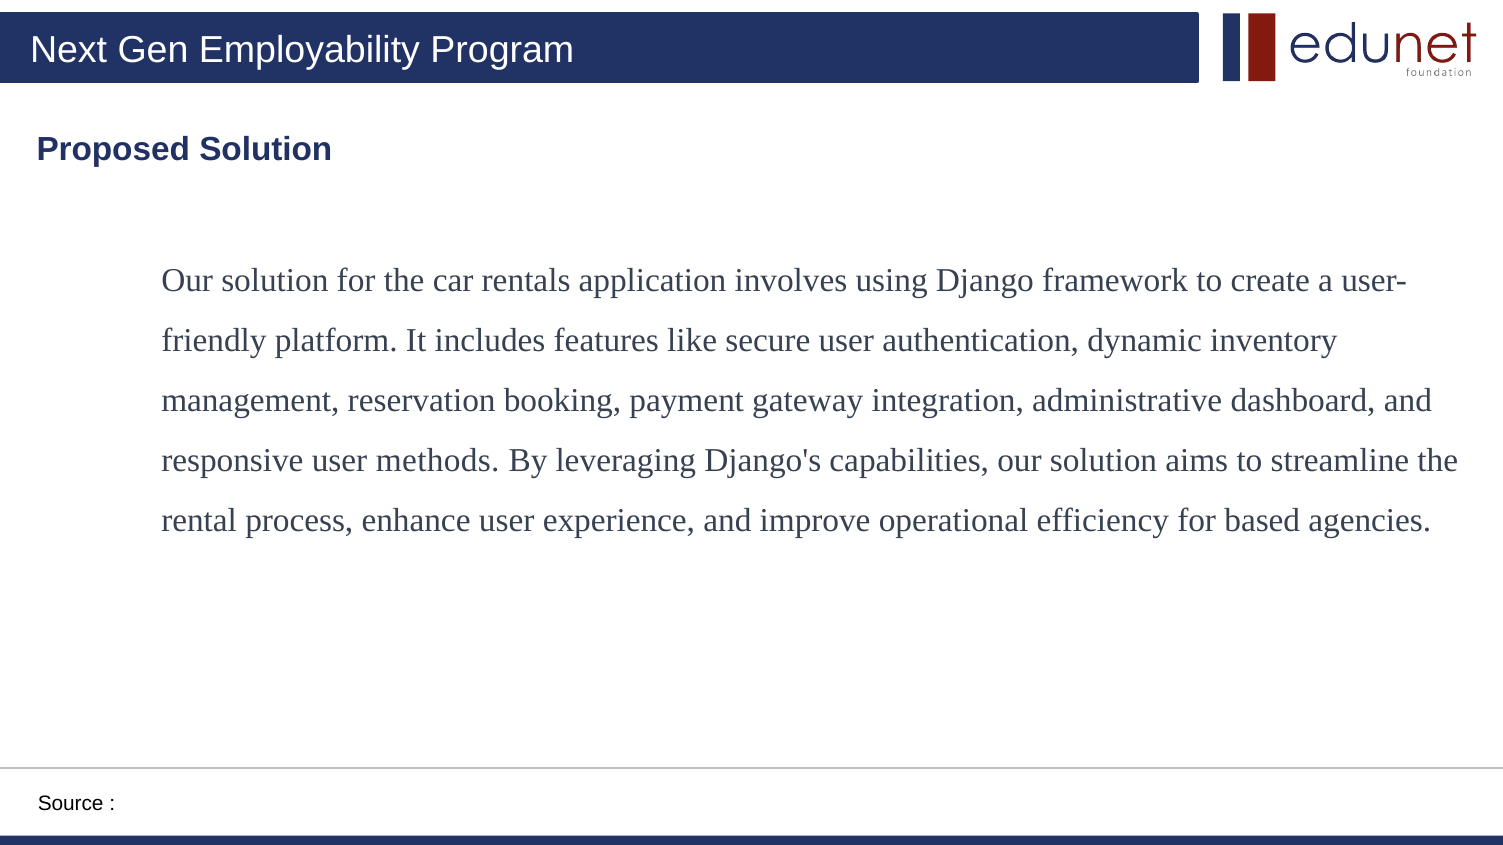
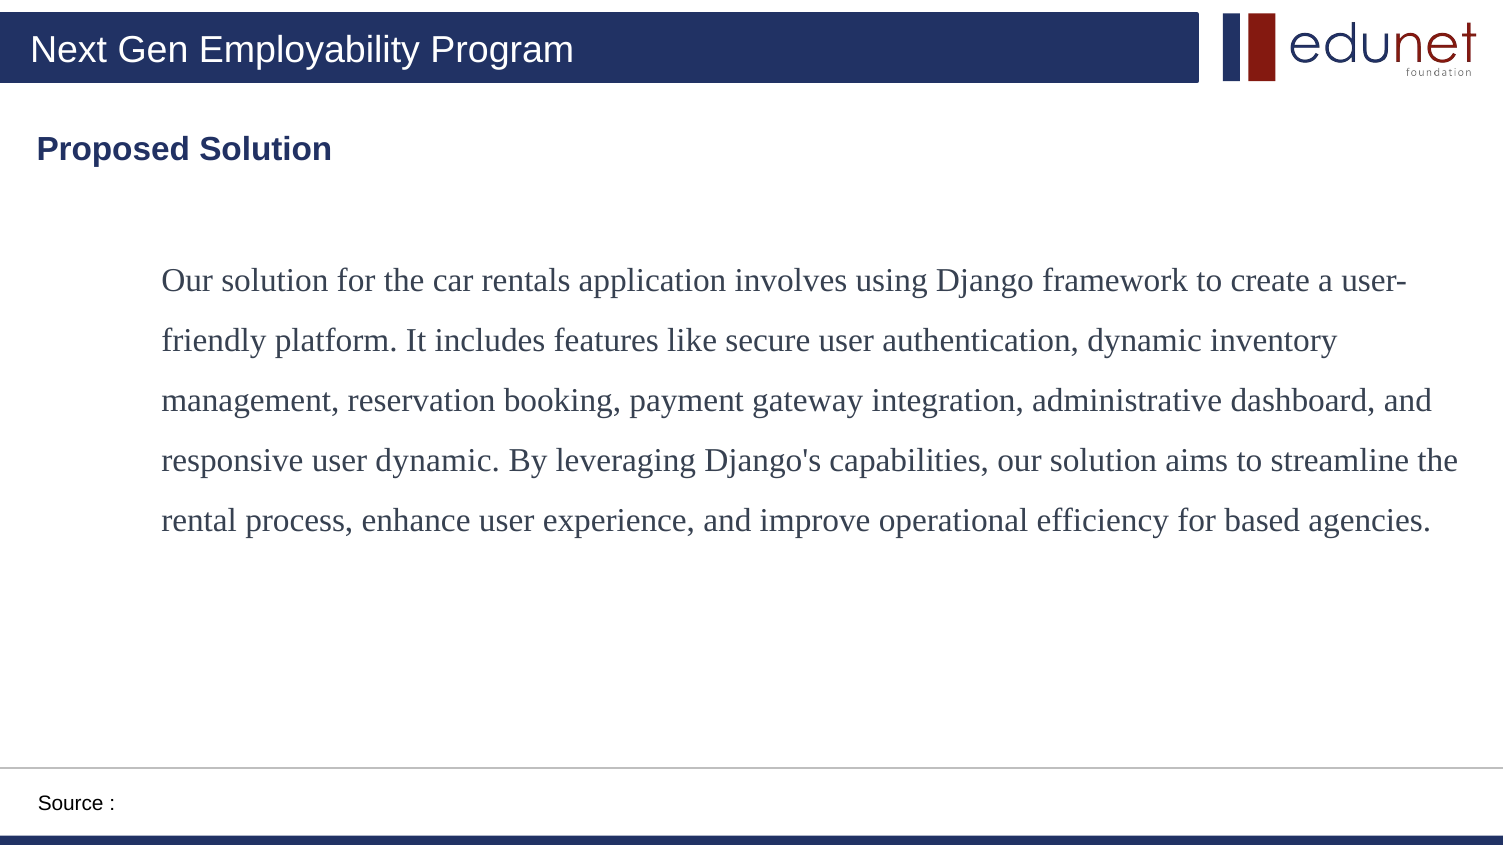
user methods: methods -> dynamic (438, 461)
